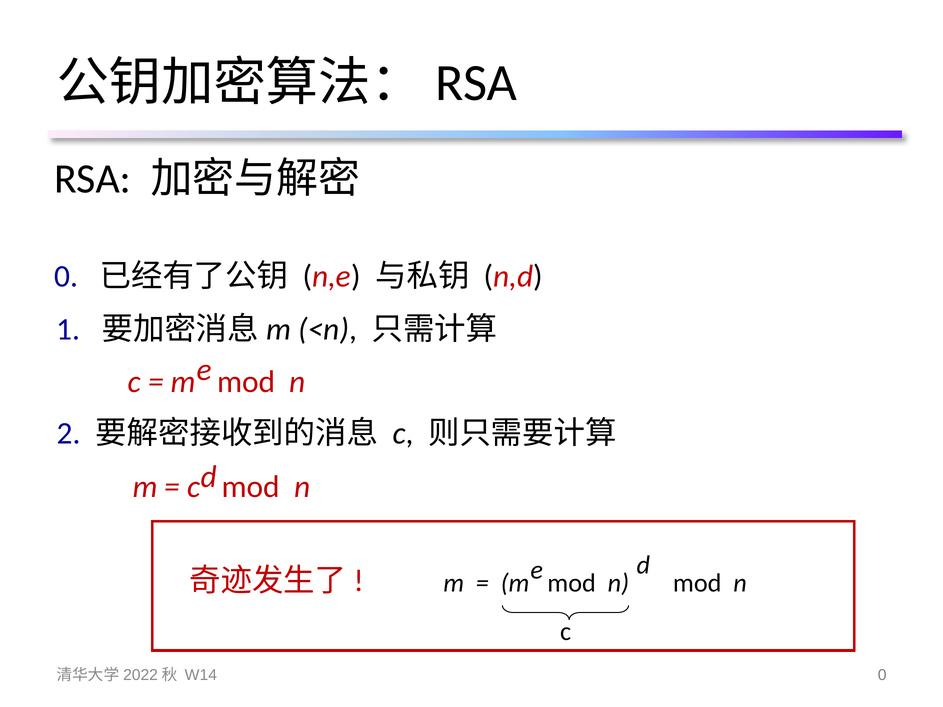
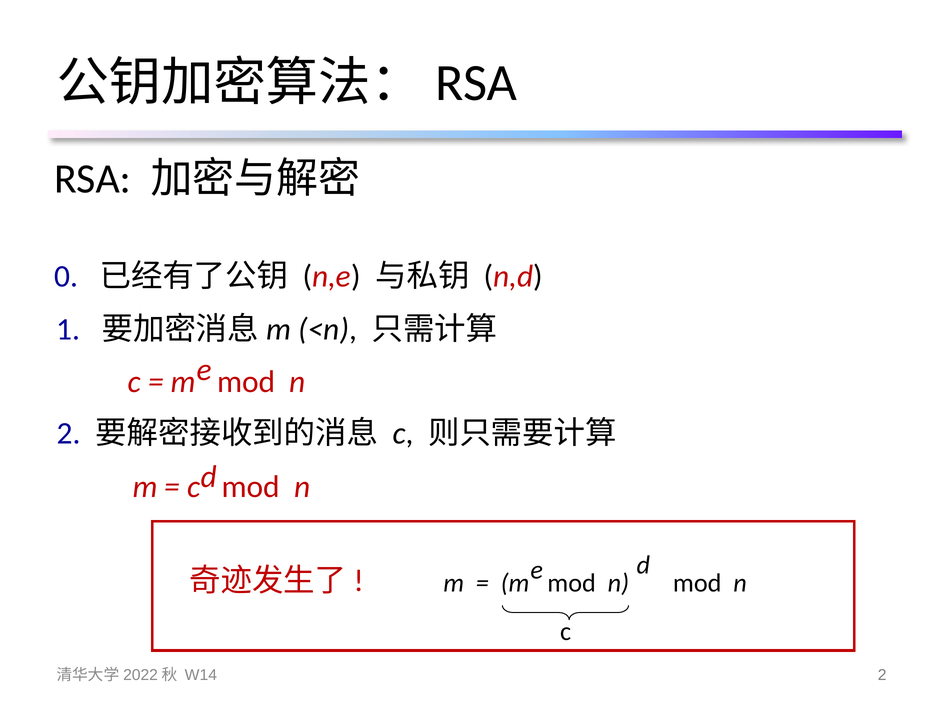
W14 0: 0 -> 2 (882, 675)
